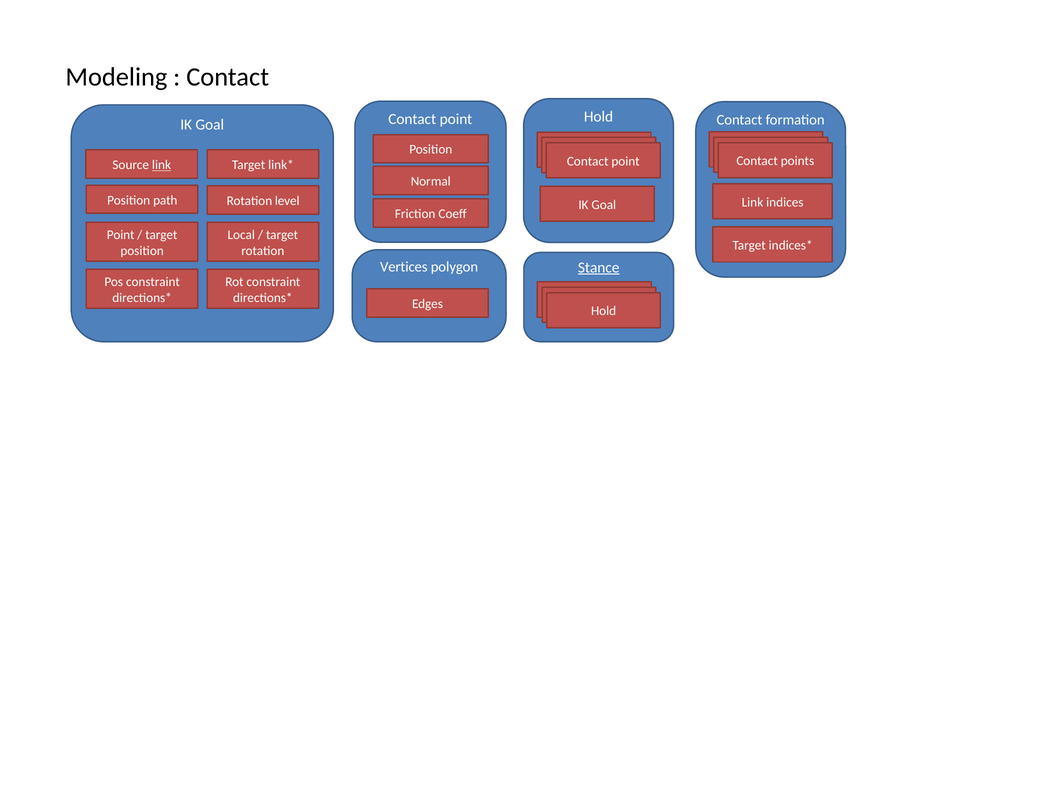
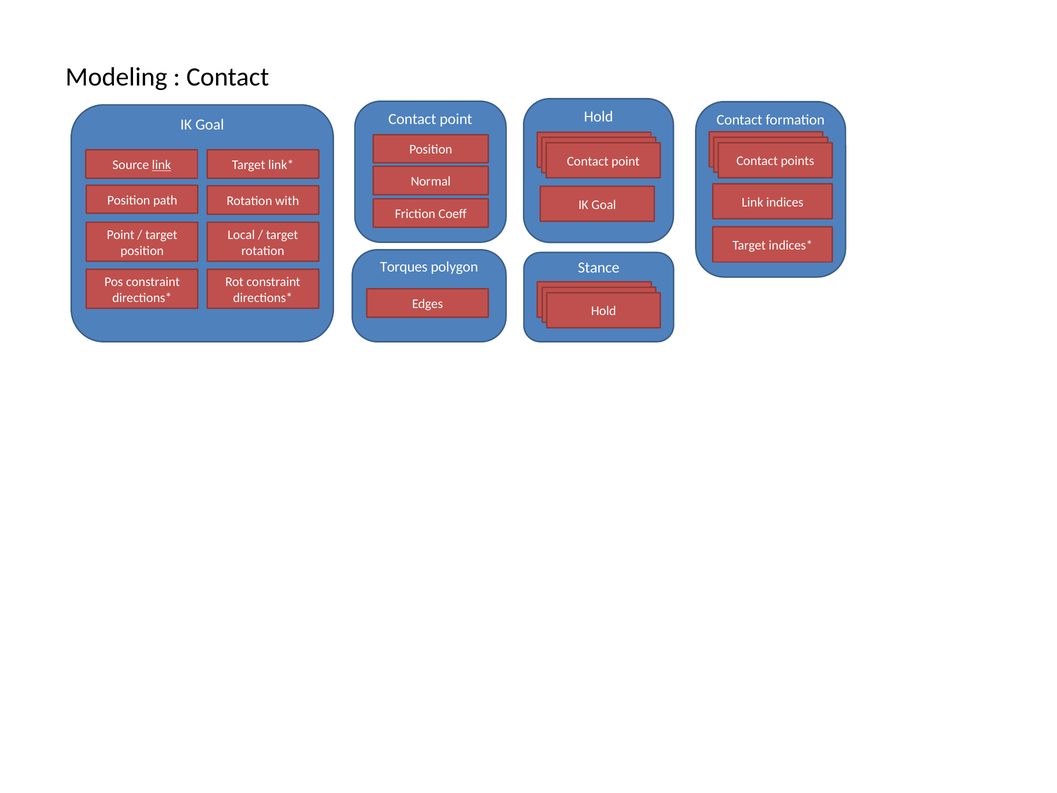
level: level -> with (287, 201)
Vertices: Vertices -> Torques (404, 267)
Stance underline: present -> none (599, 267)
